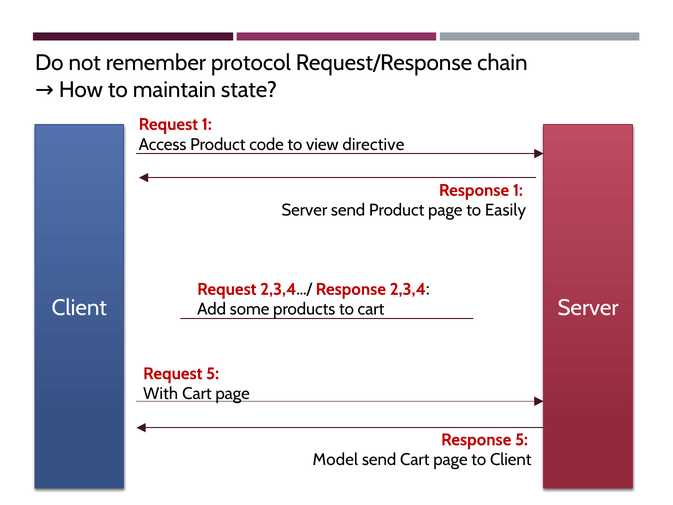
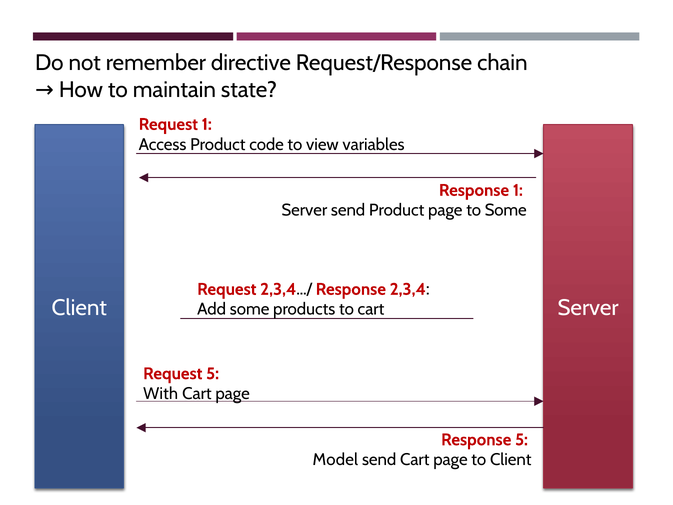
protocol: protocol -> directive (251, 63)
directive: directive -> variables (374, 144)
to Easily: Easily -> Some (506, 210)
